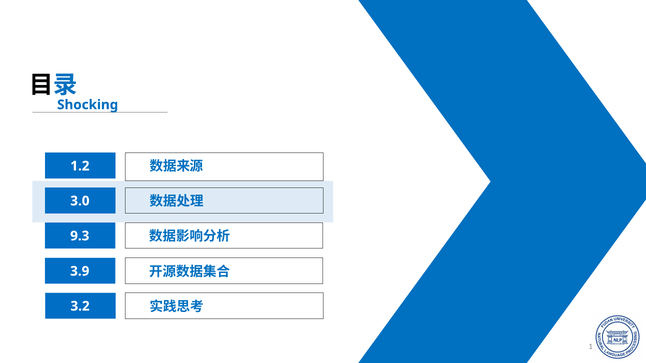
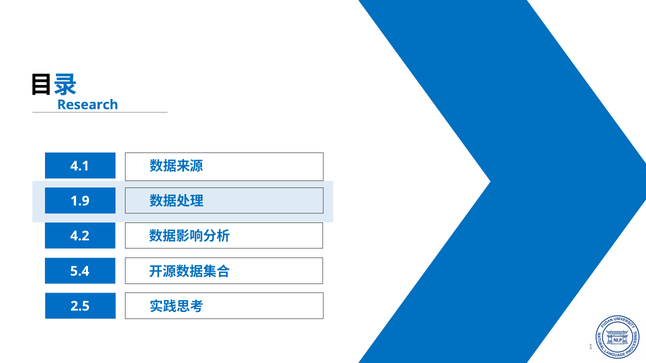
Shocking: Shocking -> Research (88, 105)
1.2: 1.2 -> 4.1 (80, 166)
3.0: 3.0 -> 1.9 (80, 201)
9.3: 9.3 -> 4.2 (80, 236)
3.9: 3.9 -> 5.4 (80, 271)
3.2: 3.2 -> 2.5 (80, 306)
